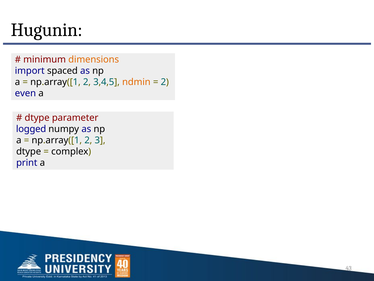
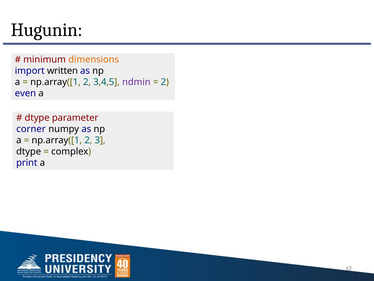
spaced: spaced -> written (62, 71)
ndmin colour: orange -> purple (136, 82)
logged: logged -> corner (31, 129)
